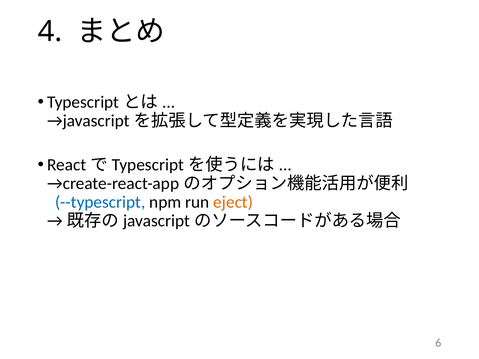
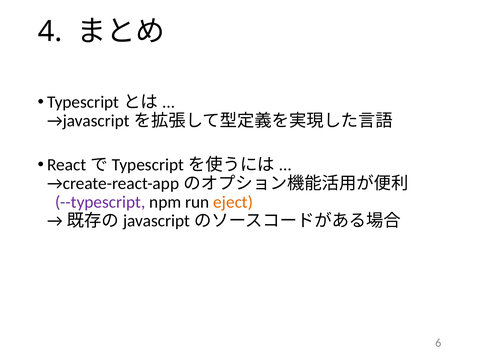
--typescript colour: blue -> purple (100, 202)
